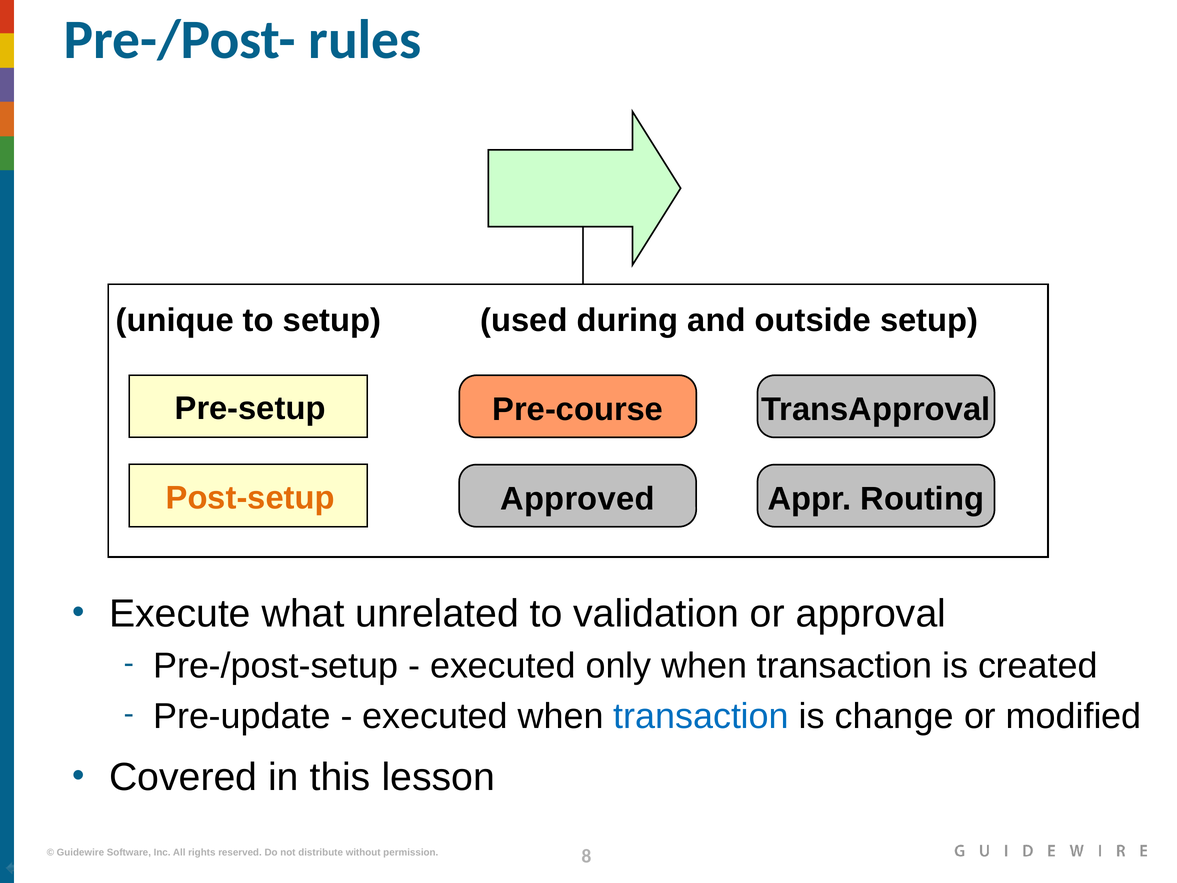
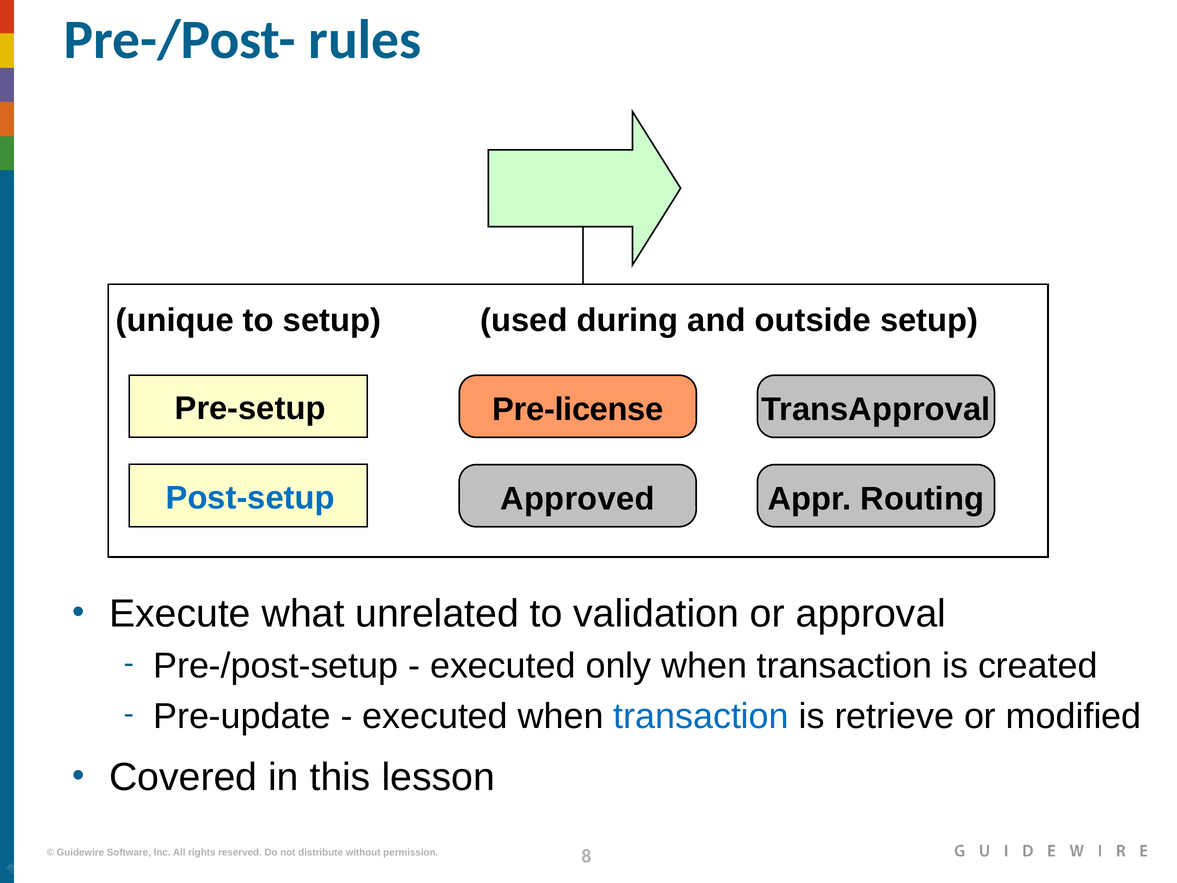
Pre-course: Pre-course -> Pre-license (578, 409)
Post-setup colour: orange -> blue (250, 498)
change: change -> retrieve (894, 716)
